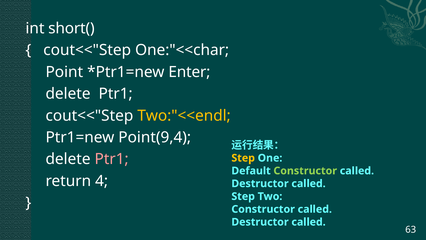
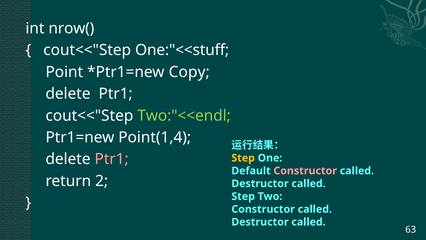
short(: short( -> nrow( (71, 28)
One:"<<char: One:"<<char -> One:"<<stuff (182, 50)
Enter: Enter -> Copy (189, 72)
Two:"<<endl colour: yellow -> light green (184, 115)
Point(9,4: Point(9,4 -> Point(1,4 (155, 137)
Constructor colour: light green -> pink (305, 171)
4: 4 -> 2 (102, 181)
